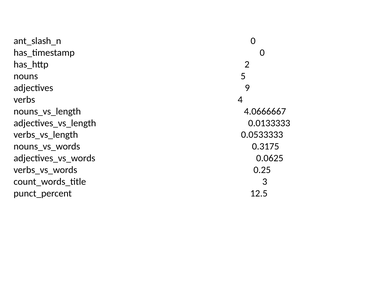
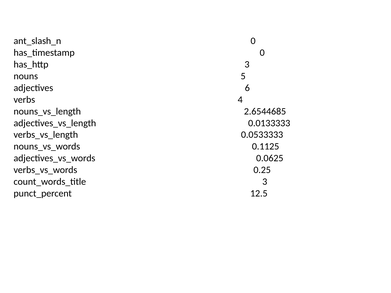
has_http 2: 2 -> 3 (247, 65)
9: 9 -> 6 (247, 88)
4.0666667: 4.0666667 -> 2.6544685 (265, 111)
0.3175: 0.3175 -> 0.1125 (266, 147)
